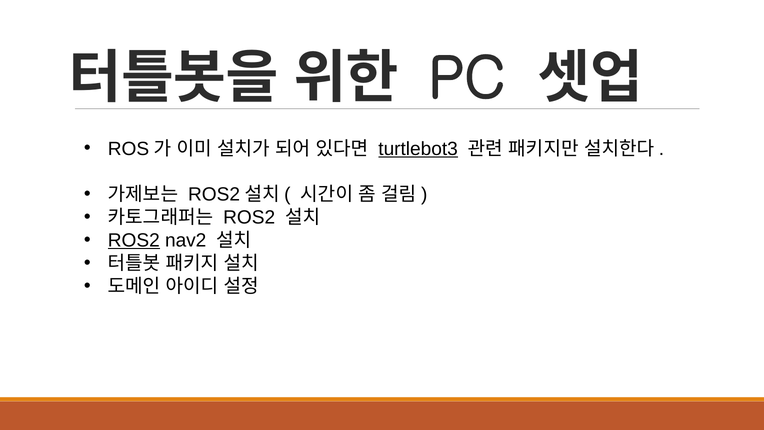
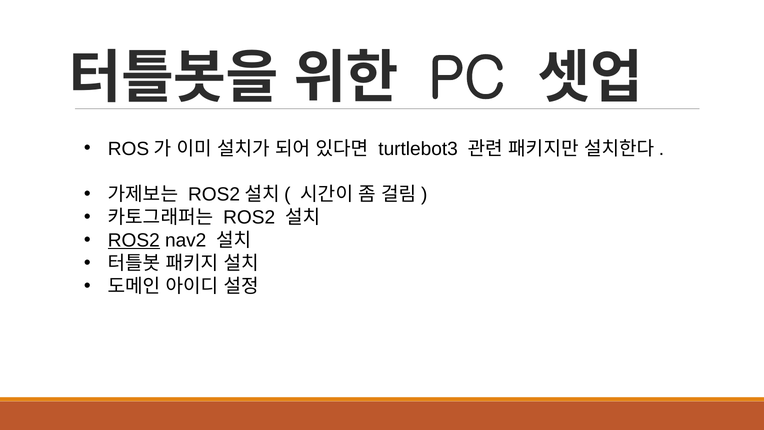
turtlebot3 underline: present -> none (418, 149)
